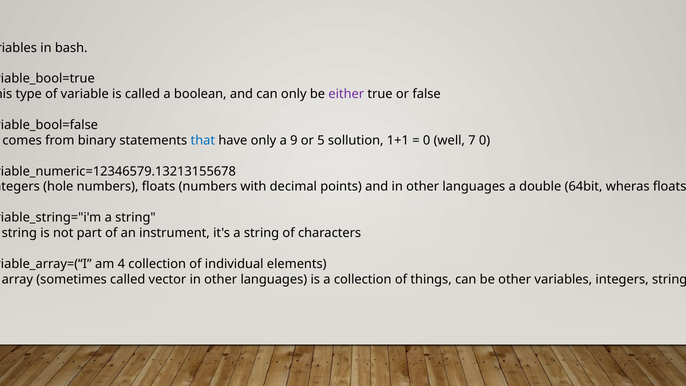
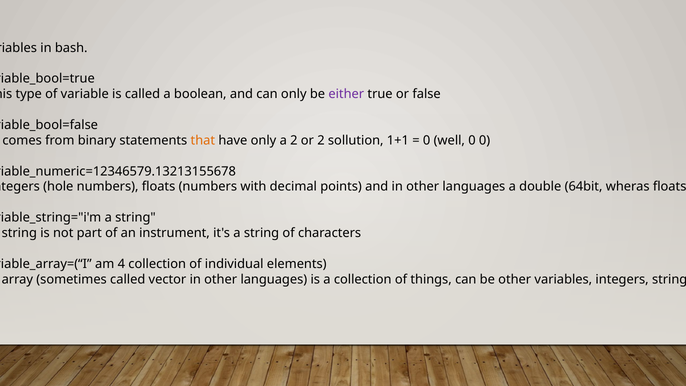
that colour: blue -> orange (203, 140)
a 9: 9 -> 2 (294, 140)
or 5: 5 -> 2 (321, 140)
well 7: 7 -> 0 (472, 140)
